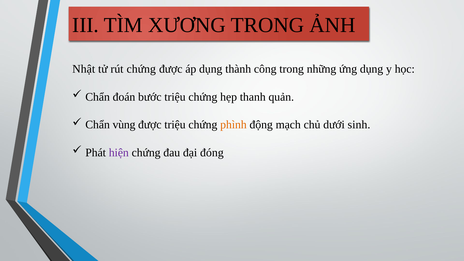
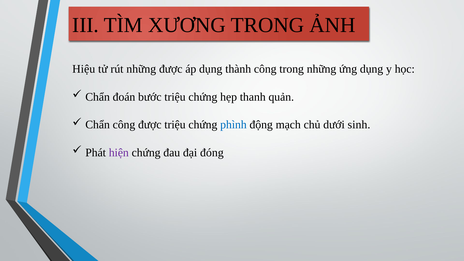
Nhật: Nhật -> Hiệu (84, 69)
rút chứng: chứng -> những (141, 69)
Chẩn vùng: vùng -> công (124, 125)
phình colour: orange -> blue (233, 125)
